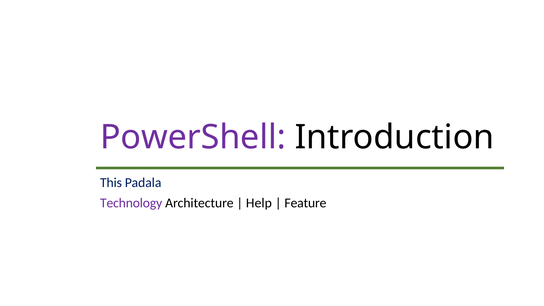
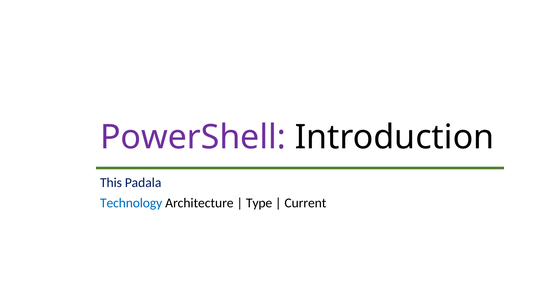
Technology colour: purple -> blue (131, 203)
Help: Help -> Type (259, 203)
Feature: Feature -> Current (305, 203)
